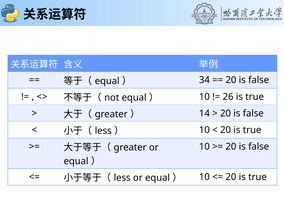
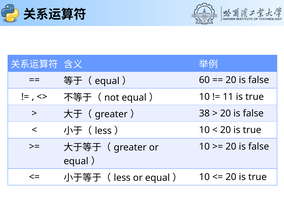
34: 34 -> 60 (204, 80)
26: 26 -> 11 (228, 97)
14: 14 -> 38 (204, 113)
